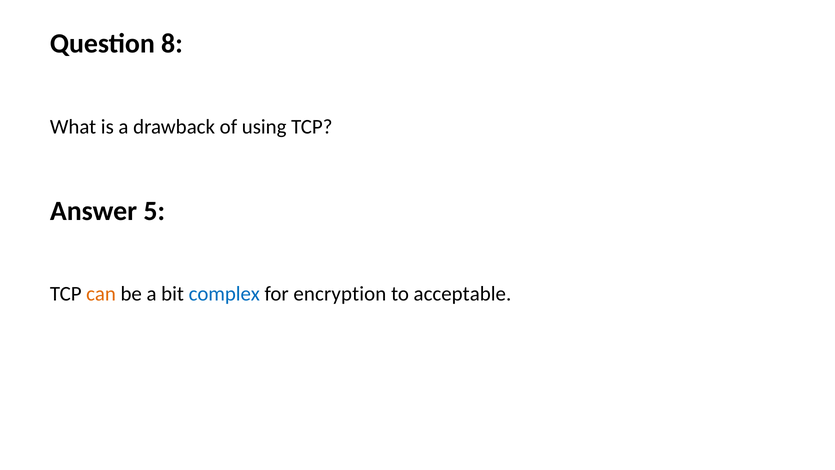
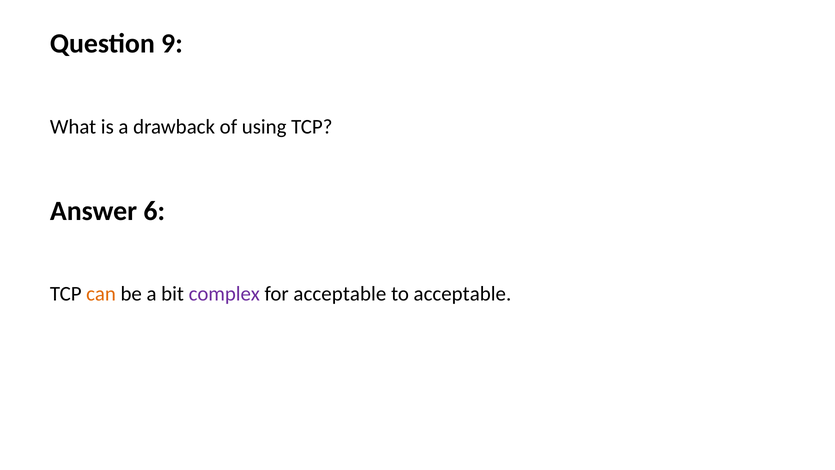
8: 8 -> 9 (172, 44)
5: 5 -> 6 (154, 211)
complex colour: blue -> purple (224, 294)
for encryption: encryption -> acceptable (340, 294)
